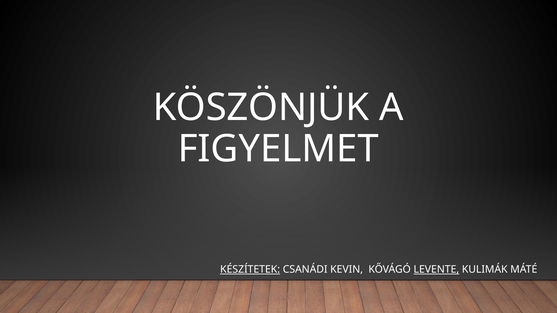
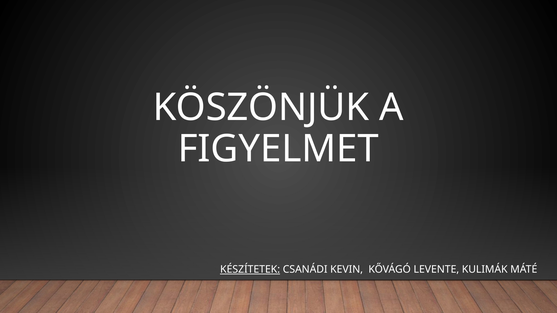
LEVENTE underline: present -> none (436, 270)
